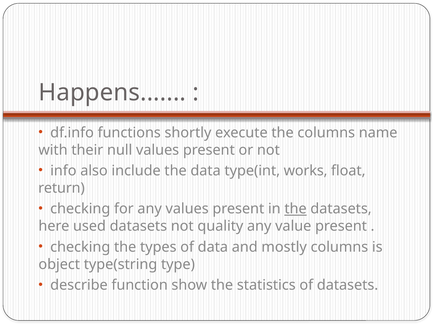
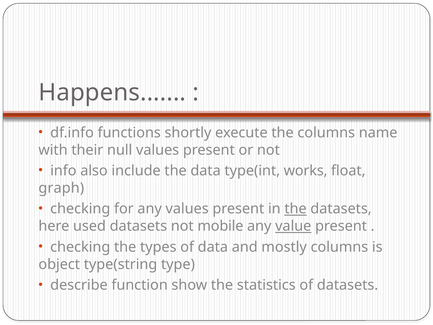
return: return -> graph (61, 188)
quality: quality -> mobile (220, 226)
value underline: none -> present (293, 226)
